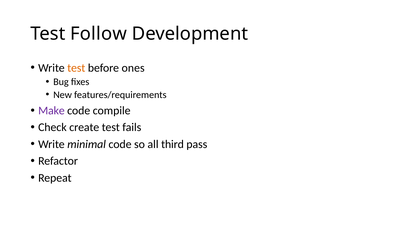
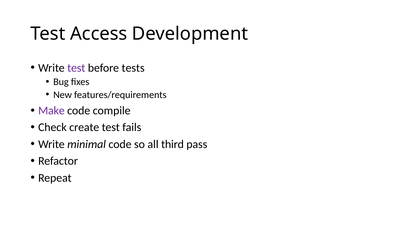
Follow: Follow -> Access (99, 34)
test colour: orange -> purple (76, 68)
ones: ones -> tests (133, 68)
